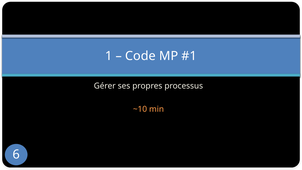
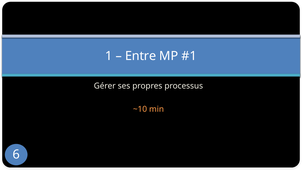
Code: Code -> Entre (141, 56)
